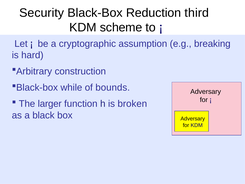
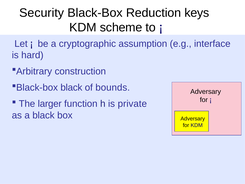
third: third -> keys (197, 13)
breaking: breaking -> interface (212, 44)
while: while -> black (71, 87)
broken: broken -> private (132, 104)
